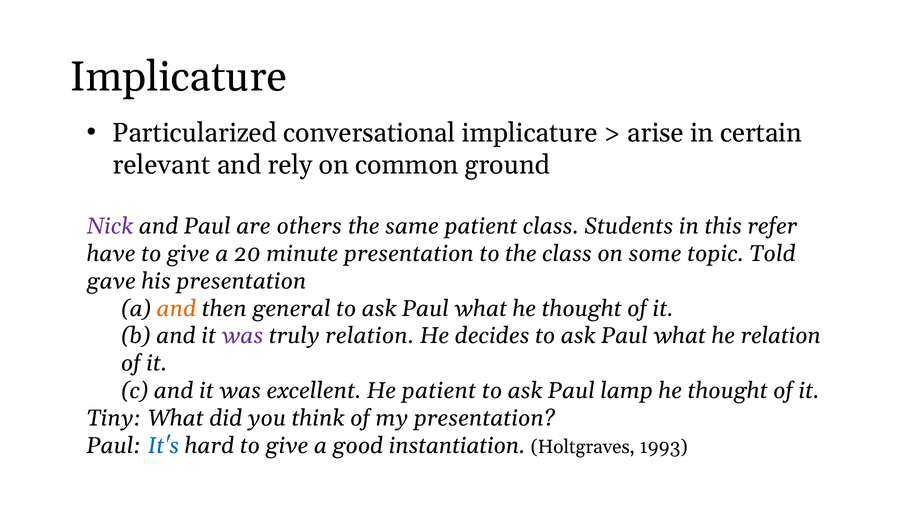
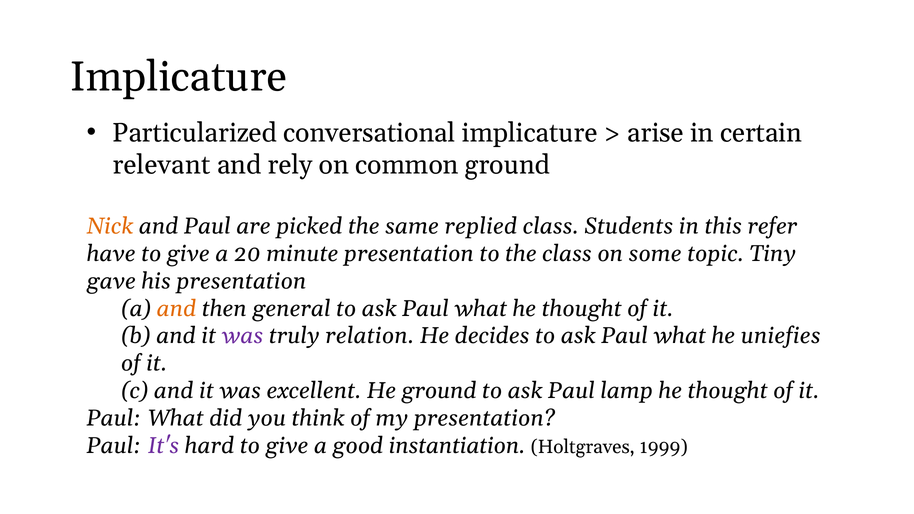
Nick colour: purple -> orange (110, 226)
others: others -> picked (309, 226)
same patient: patient -> replied (481, 226)
Told: Told -> Tiny (773, 254)
he relation: relation -> uniefies (781, 336)
He patient: patient -> ground (439, 391)
Tiny: Tiny -> Paul (114, 418)
It's colour: blue -> purple (163, 446)
1993: 1993 -> 1999 (664, 447)
